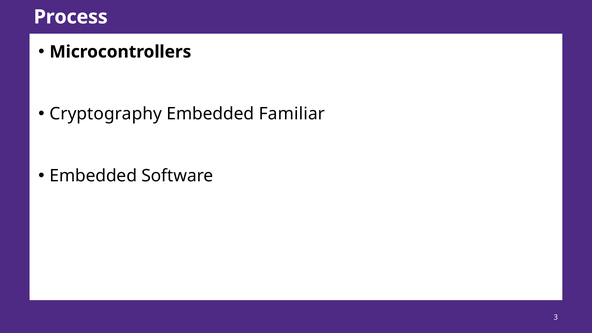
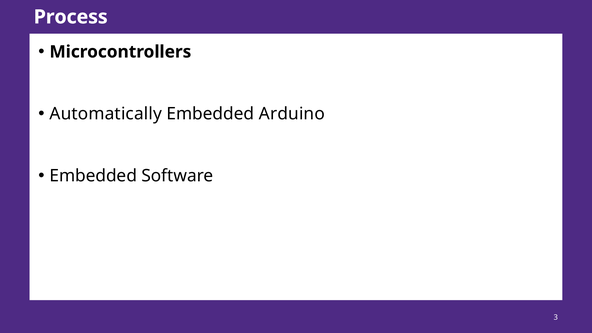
Cryptography: Cryptography -> Automatically (106, 114)
Familiar: Familiar -> Arduino (292, 114)
